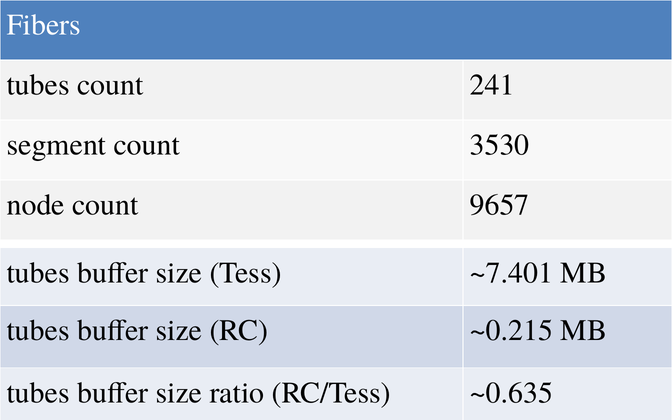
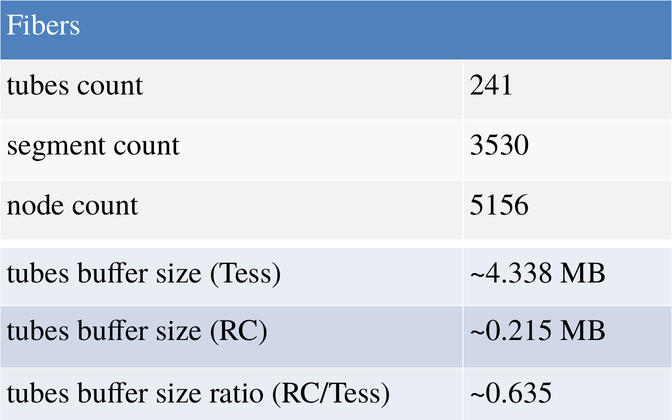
9657: 9657 -> 5156 (500, 205)
~7.401: ~7.401 -> ~4.338 (511, 273)
